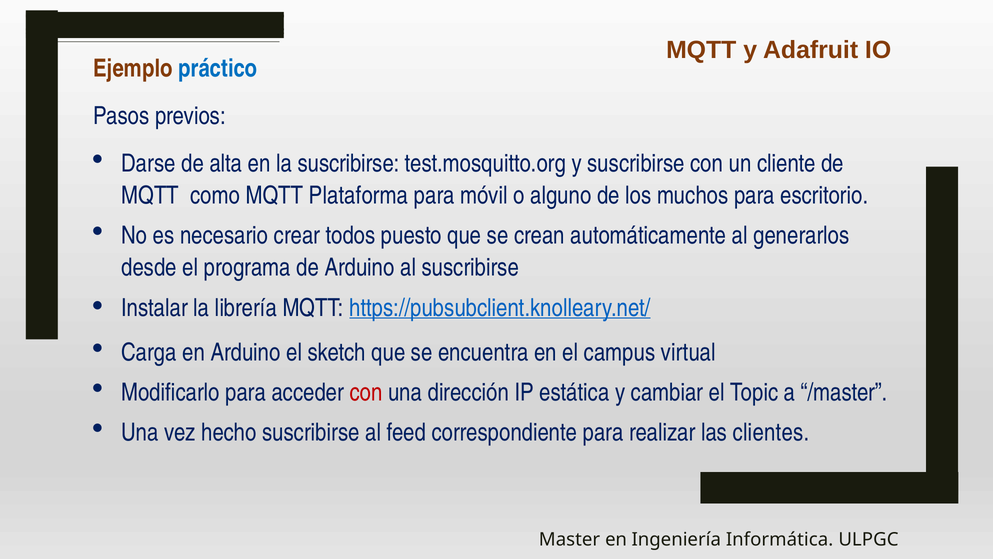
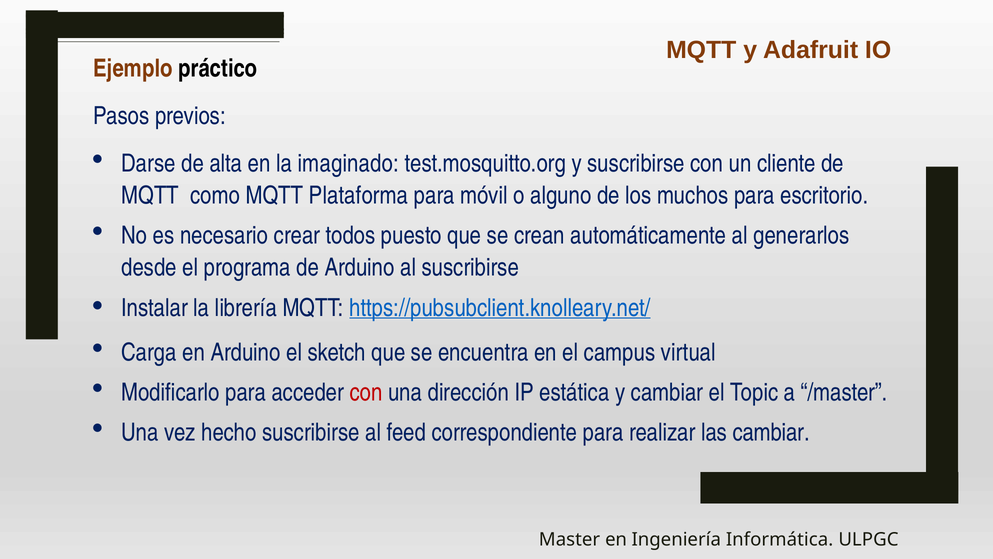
práctico colour: blue -> black (218, 69)
la suscribirse: suscribirse -> imaginado (348, 163)
las clientes: clientes -> cambiar (771, 432)
